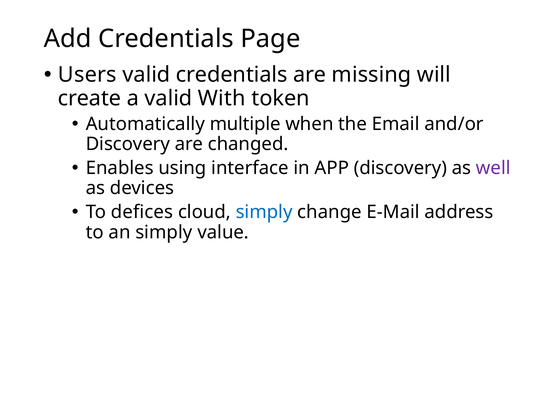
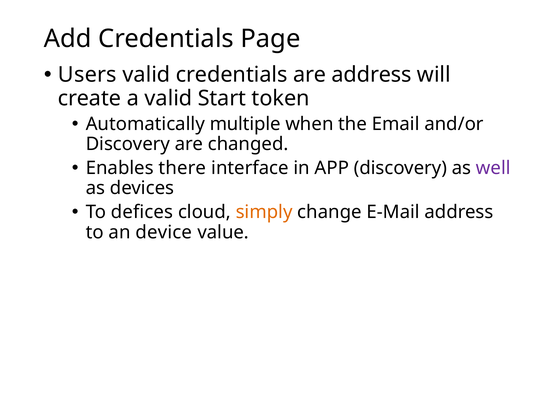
are missing: missing -> address (372, 75)
With: With -> Start (222, 98)
using: using -> there (182, 168)
simply colour: blue -> orange (264, 212)
an simply: simply -> device (164, 232)
